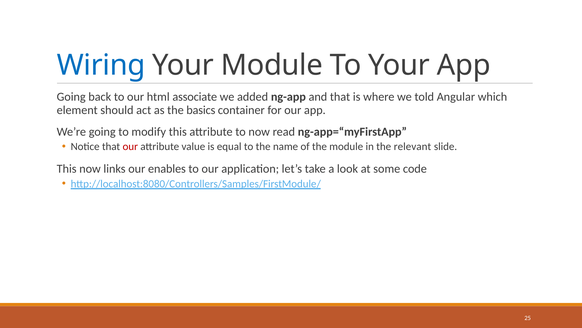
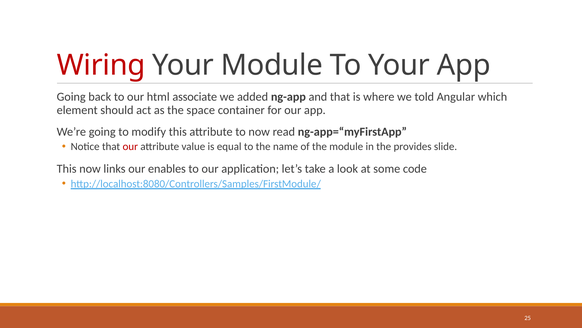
Wiring colour: blue -> red (101, 65)
basics: basics -> space (201, 110)
relevant: relevant -> provides (413, 146)
